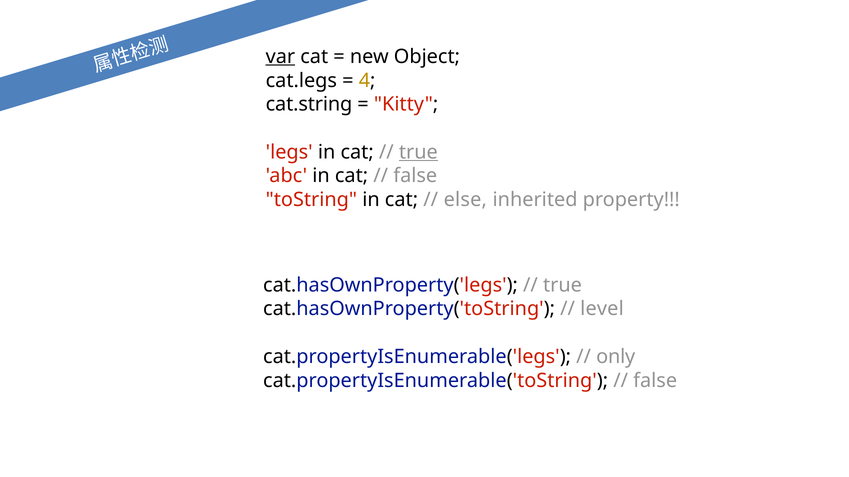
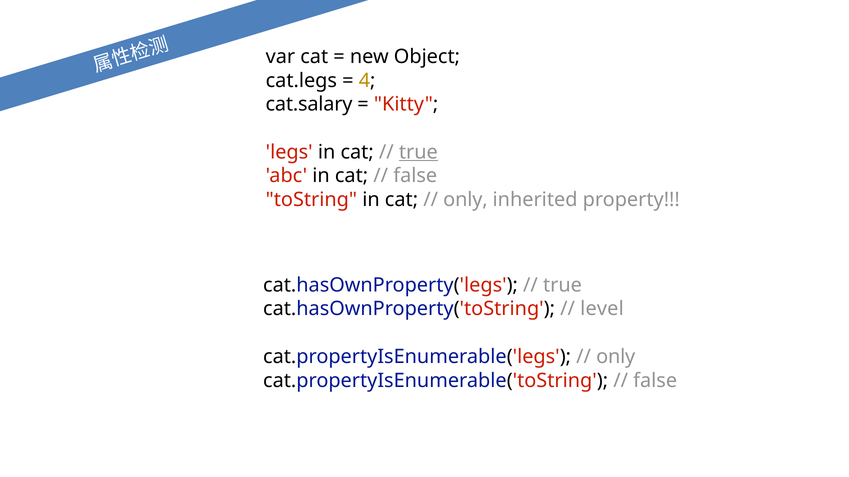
var underline: present -> none (280, 57)
cat.string: cat.string -> cat.salary (309, 104)
else: else -> only (465, 200)
